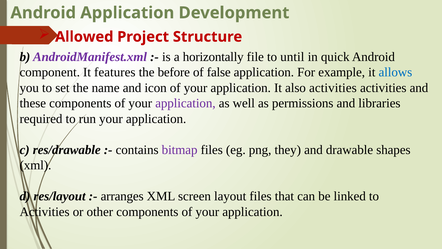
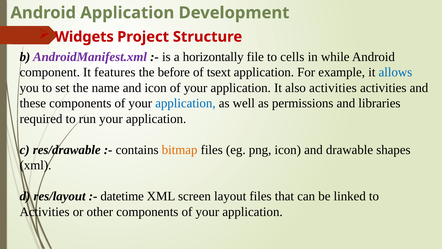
Allowed: Allowed -> Widgets (84, 37)
until: until -> cells (292, 57)
quick: quick -> while (335, 57)
false: false -> tsext (219, 72)
application colour: purple -> blue (185, 103)
bitmap colour: purple -> orange (180, 150)
png they: they -> icon (288, 150)
arranges: arranges -> datetime (122, 196)
